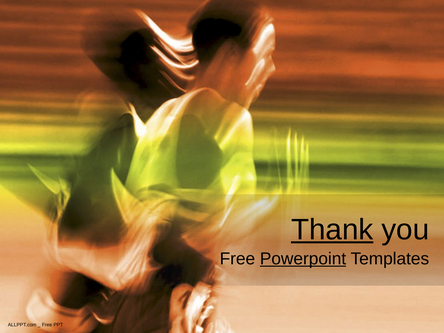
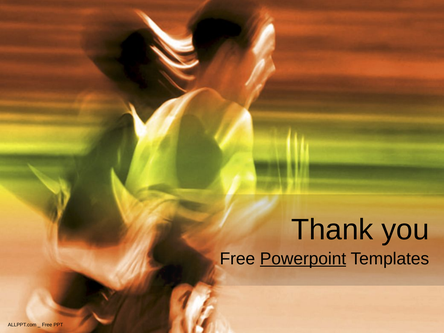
Thank underline: present -> none (332, 230)
